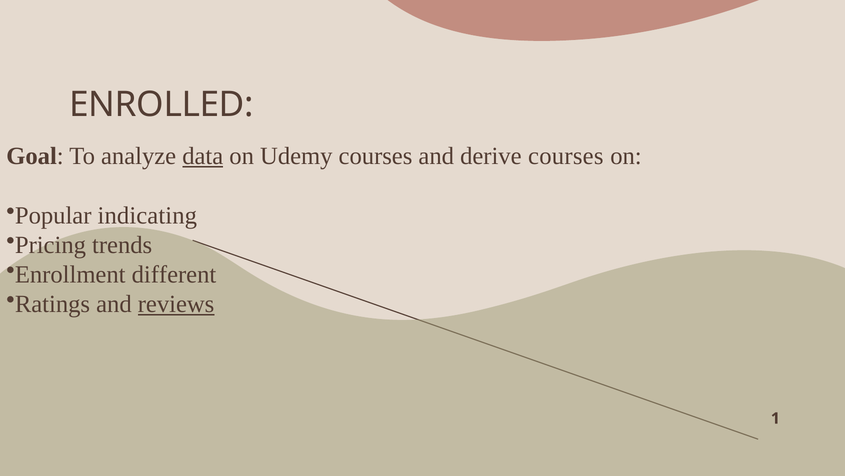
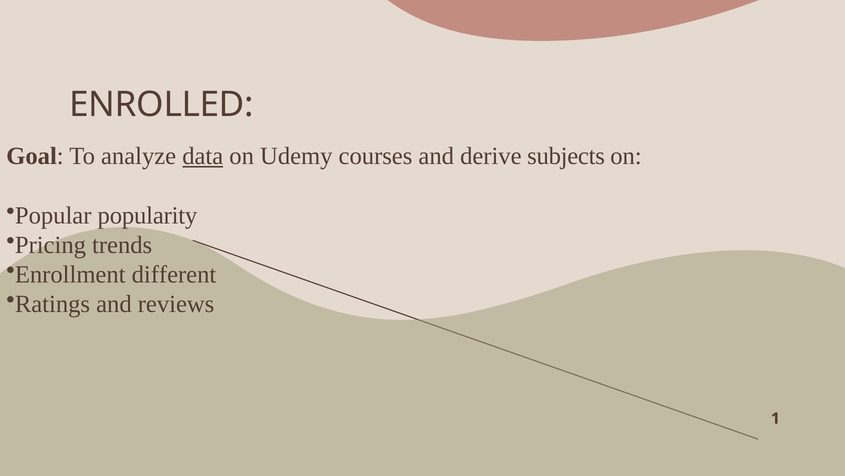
derive courses: courses -> subjects (566, 156)
indicating: indicating -> popularity (147, 215)
reviews underline: present -> none (176, 304)
